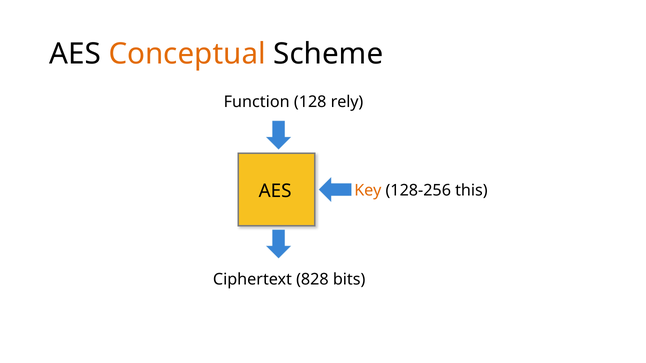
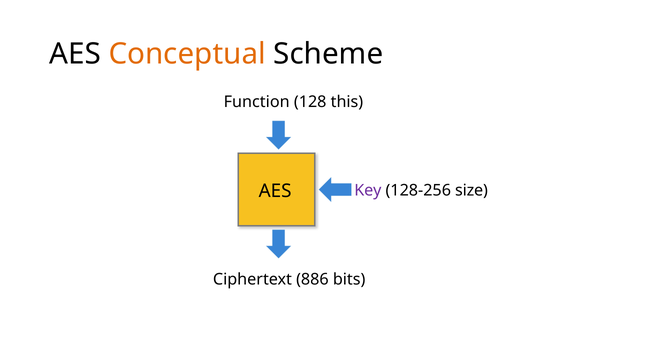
rely: rely -> this (347, 102)
Key colour: orange -> purple (368, 191)
this: this -> size (471, 191)
828: 828 -> 886 (312, 280)
